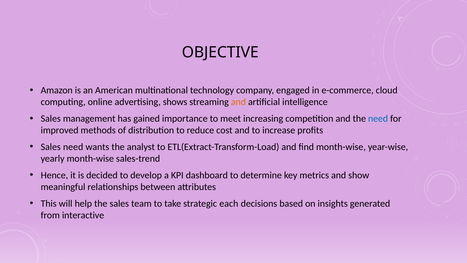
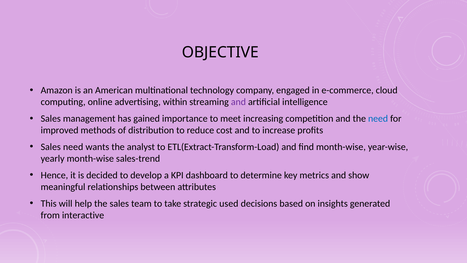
shows: shows -> within (175, 102)
and colour: orange -> purple (238, 102)
each: each -> used (229, 203)
